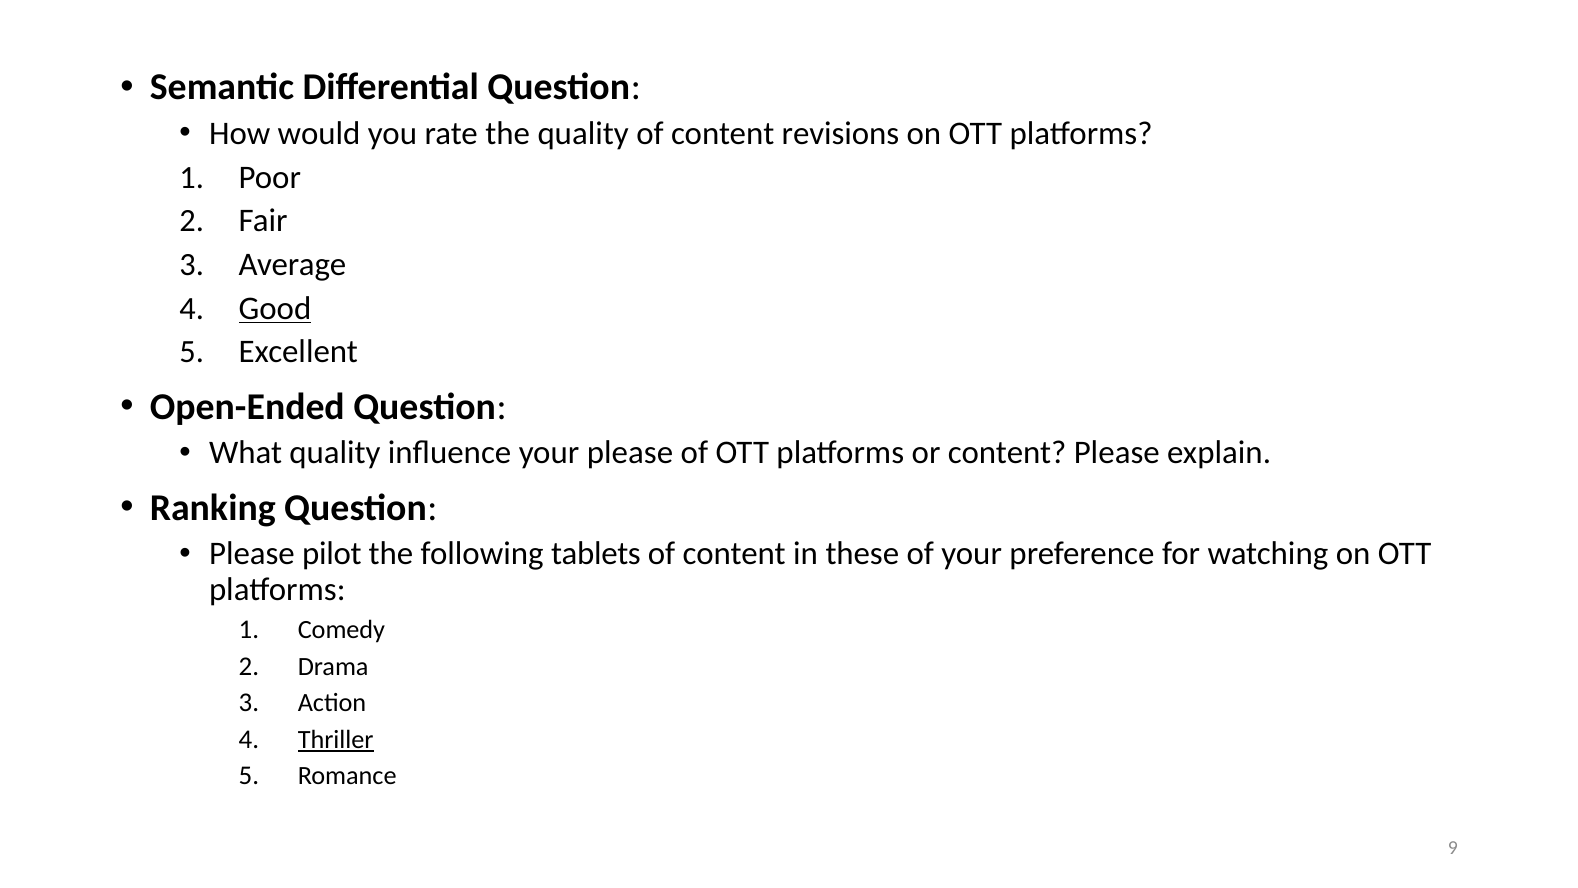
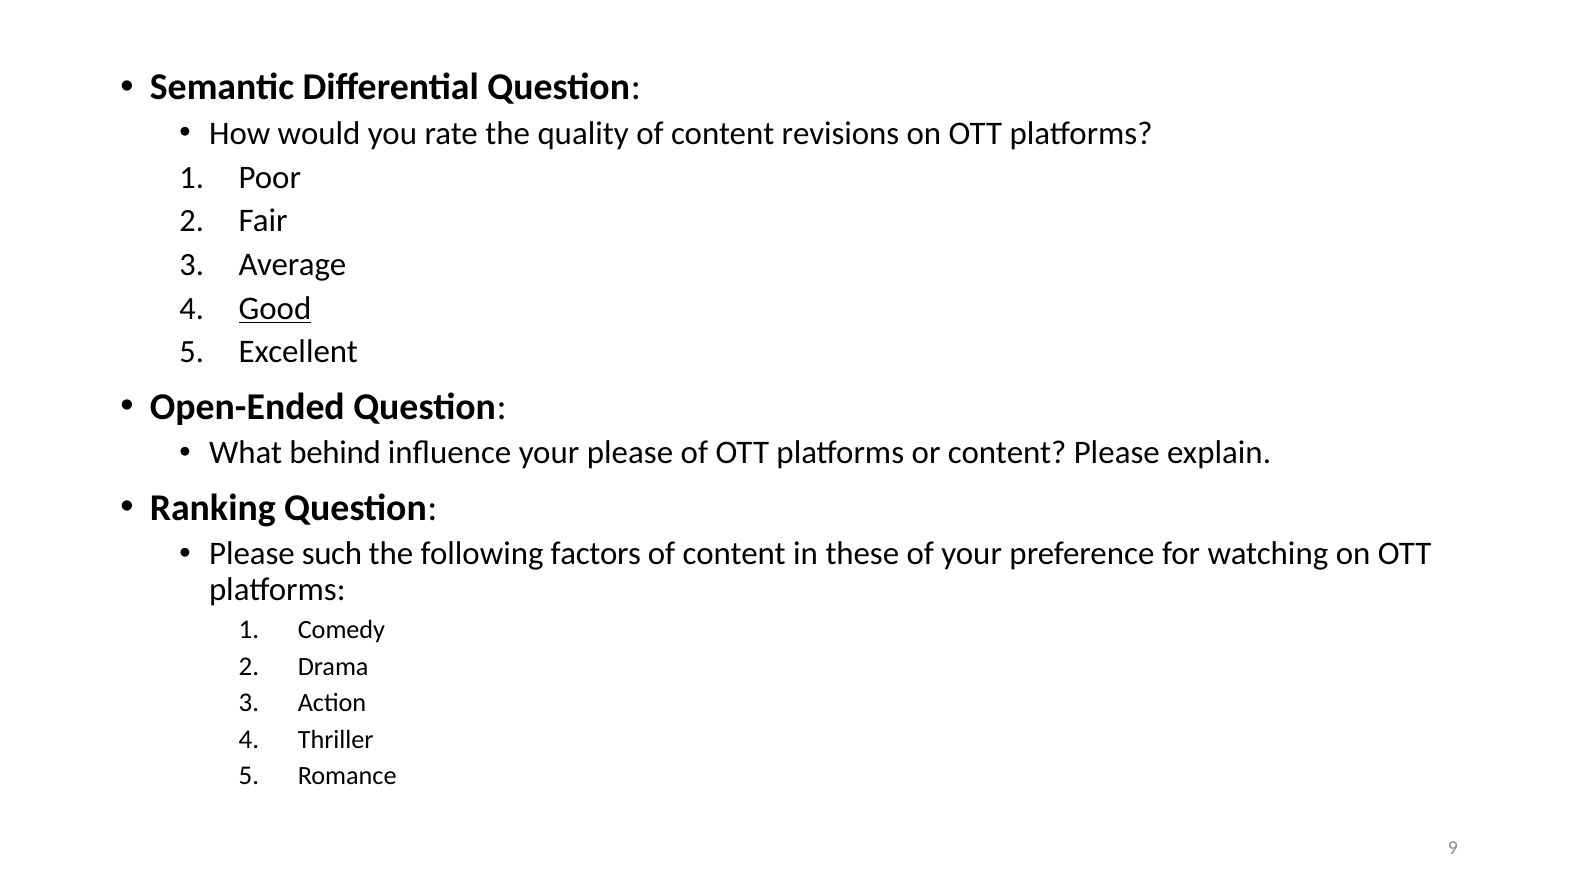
What quality: quality -> behind (335, 453)
pilot: pilot -> such (332, 554)
tablets: tablets -> factors (596, 554)
Thriller underline: present -> none (336, 739)
